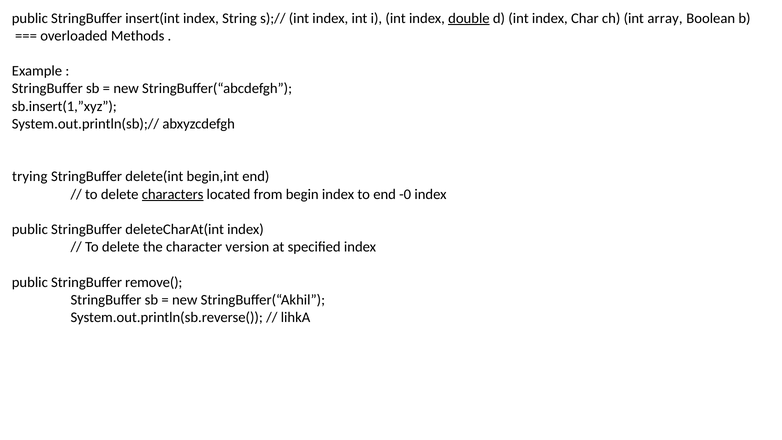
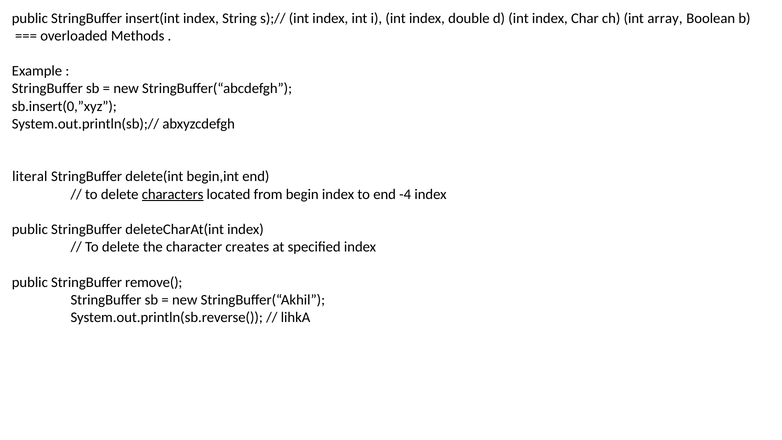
double underline: present -> none (469, 18)
sb.insert(1,”xyz: sb.insert(1,”xyz -> sb.insert(0,”xyz (64, 106)
trying: trying -> literal (30, 177)
-0: -0 -> -4 (405, 194)
version: version -> creates (247, 247)
